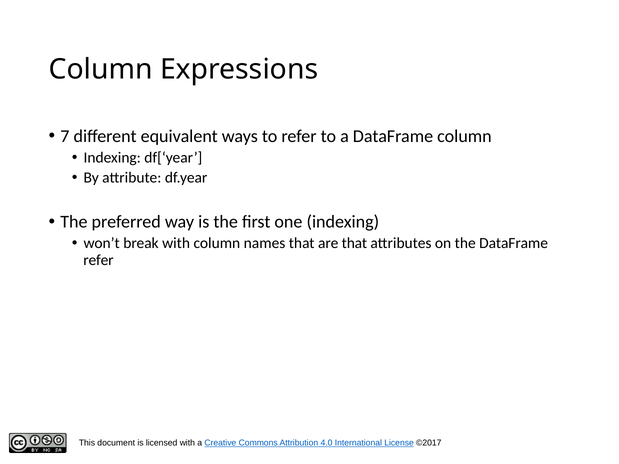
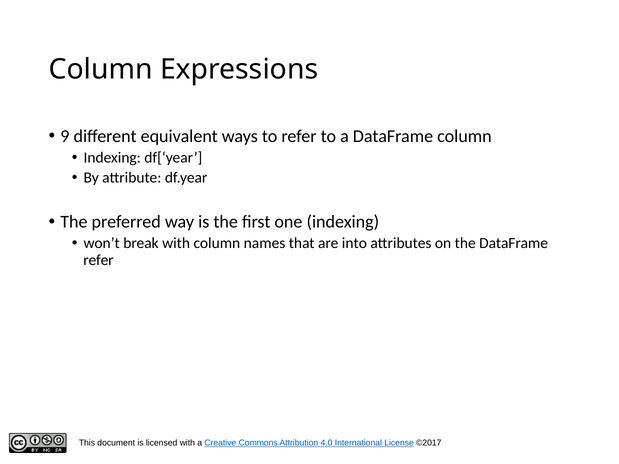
7: 7 -> 9 (65, 136)
are that: that -> into (354, 243)
